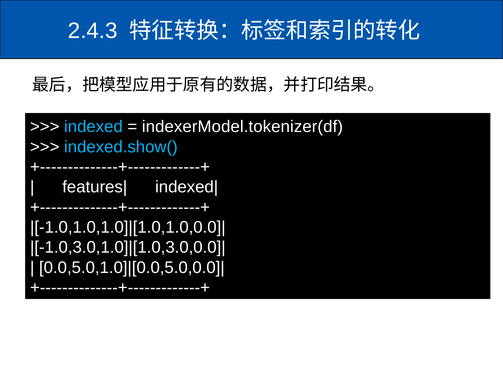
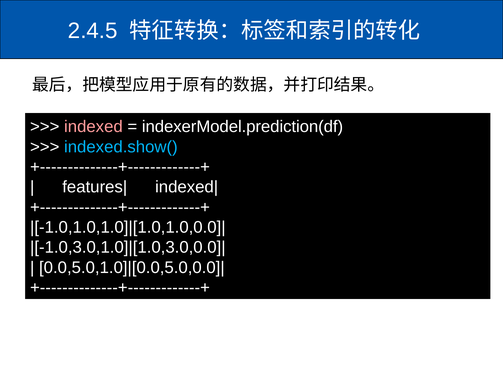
2.4.3: 2.4.3 -> 2.4.5 (93, 31)
indexed colour: light blue -> pink (93, 127)
indexerModel.tokenizer(df: indexerModel.tokenizer(df -> indexerModel.prediction(df (242, 127)
